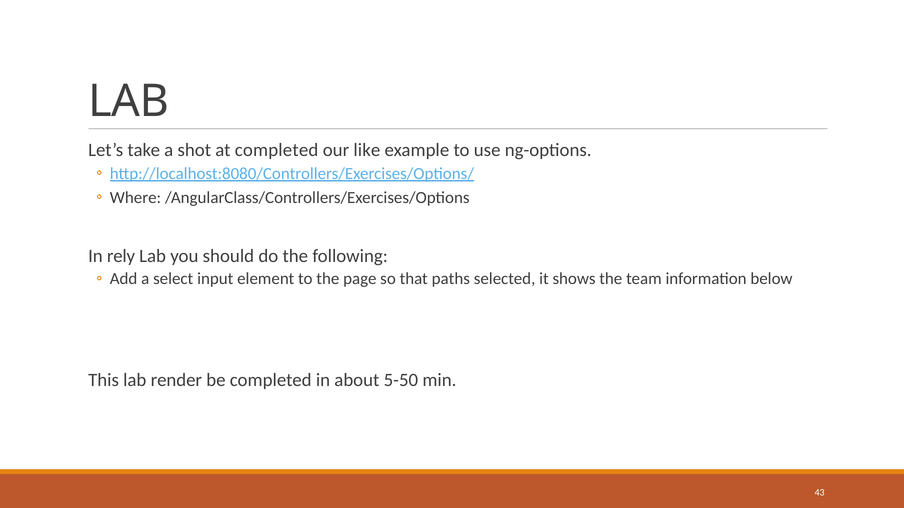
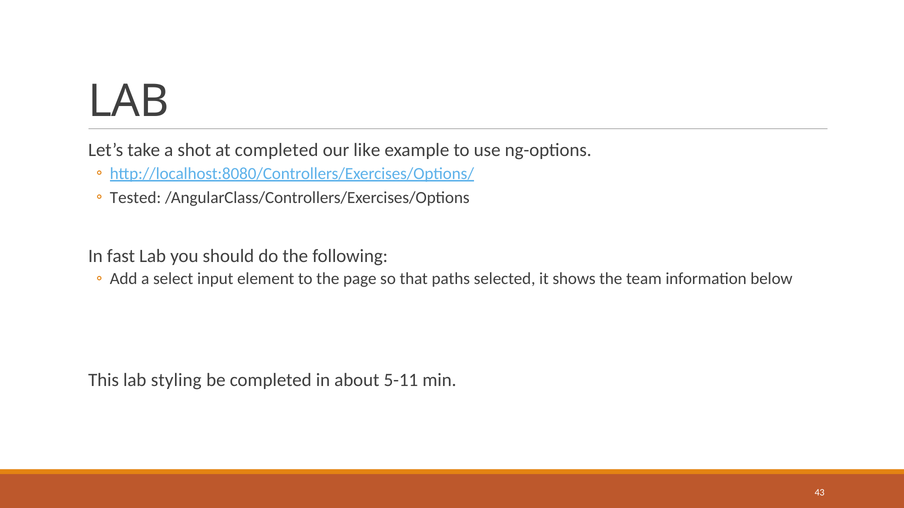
Where: Where -> Tested (135, 198)
rely: rely -> fast (121, 256)
render: render -> styling (176, 381)
5-50: 5-50 -> 5-11 (401, 381)
